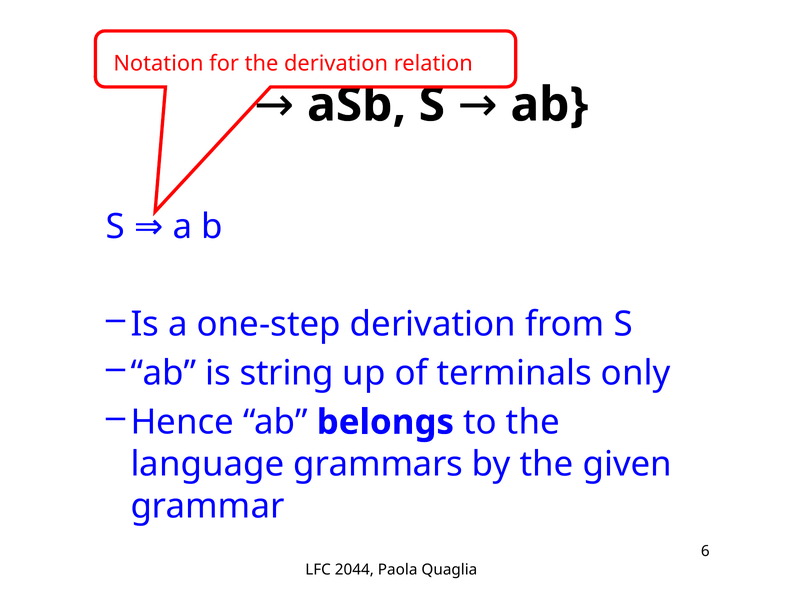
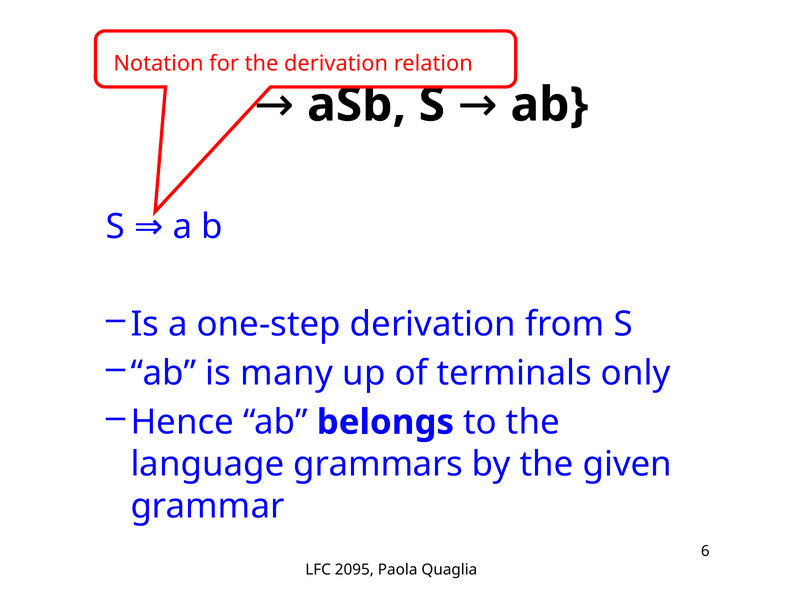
string: string -> many (287, 373)
2044: 2044 -> 2095 (354, 569)
